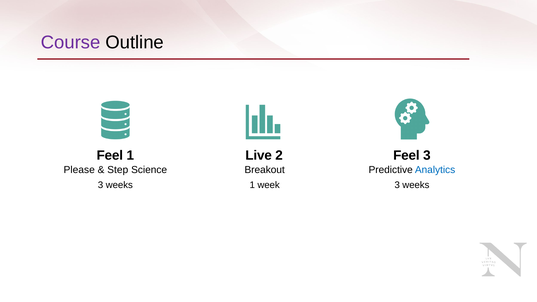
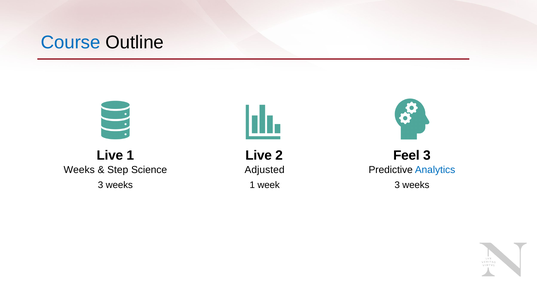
Course colour: purple -> blue (71, 42)
Feel: Feel -> Live (110, 155)
Please: Please -> Weeks (79, 170)
Breakout: Breakout -> Adjusted (265, 170)
